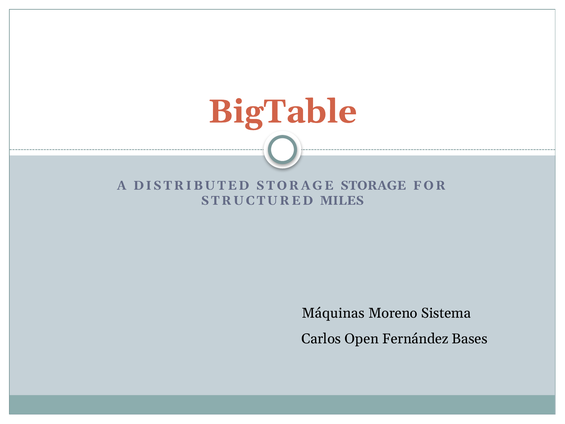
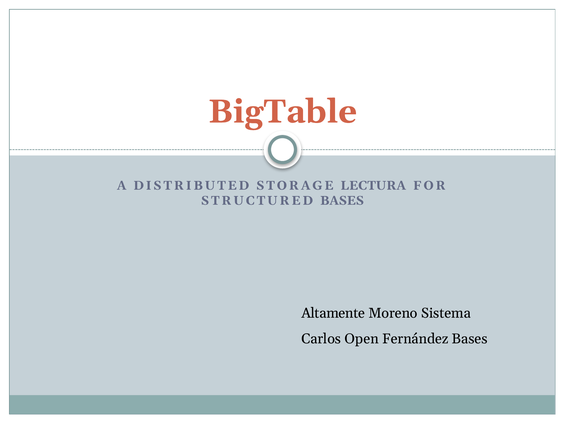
STORAGE STORAGE: STORAGE -> LECTURA (373, 185)
STRUCTURED MILES: MILES -> BASES (342, 200)
Máquinas: Máquinas -> Altamente (333, 313)
